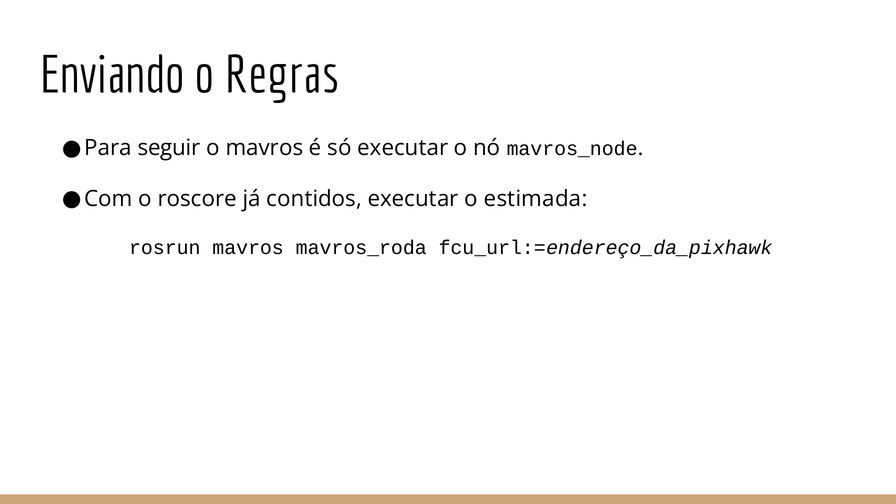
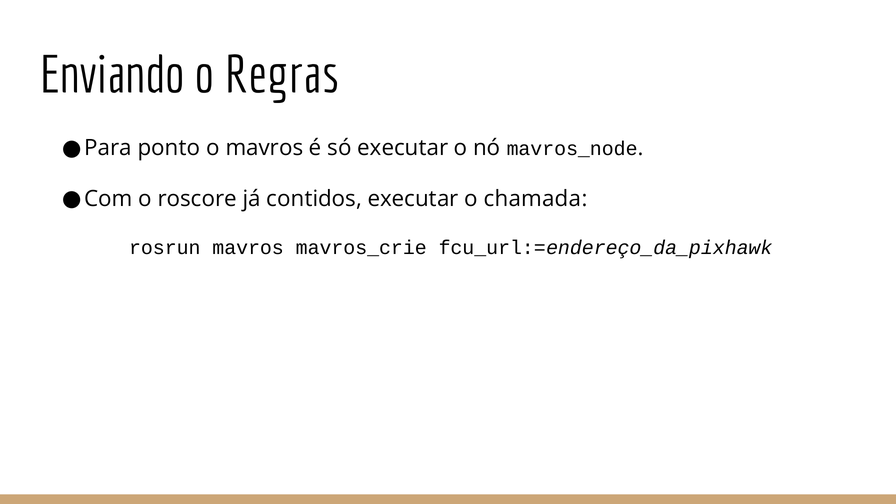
seguir: seguir -> ponto (169, 148)
estimada: estimada -> chamada (536, 199)
mavros_roda: mavros_roda -> mavros_crie (361, 247)
